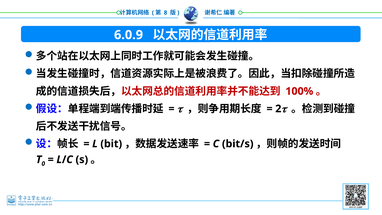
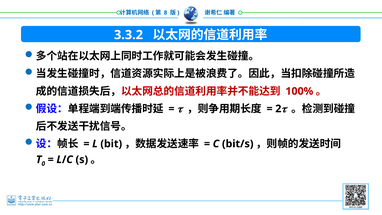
6.0.9: 6.0.9 -> 3.3.2 (129, 35)
